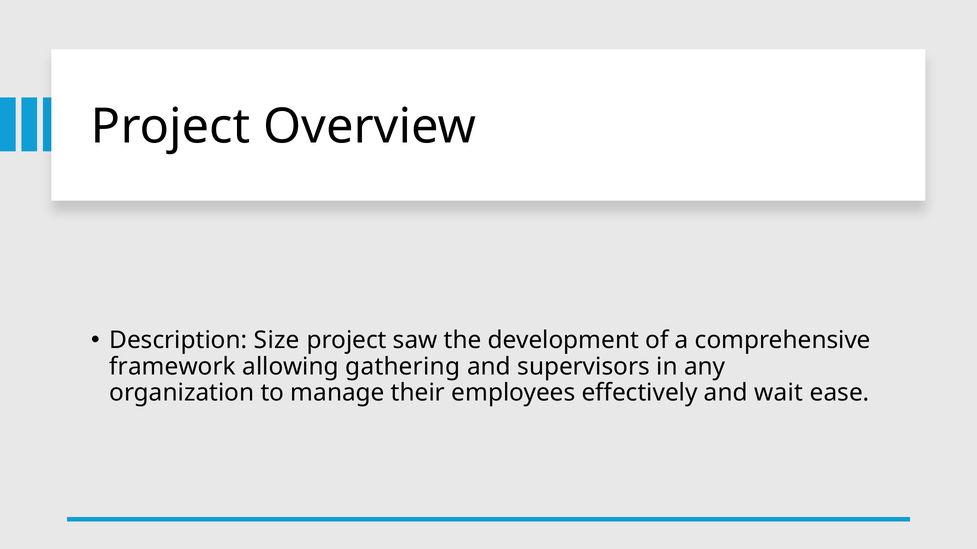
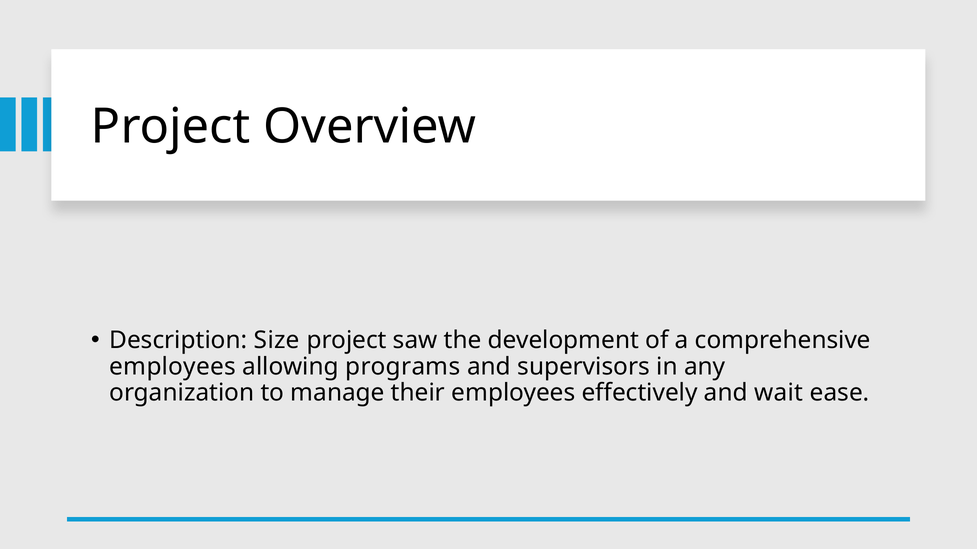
framework: framework -> employees (173, 367)
gathering: gathering -> programs (403, 367)
